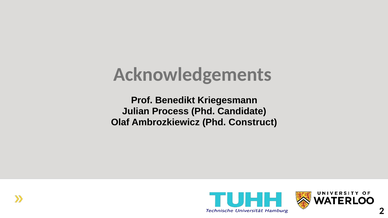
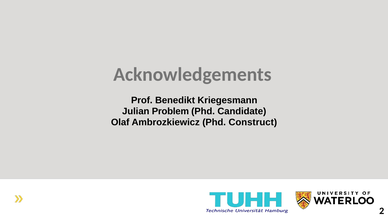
Process: Process -> Problem (170, 111)
